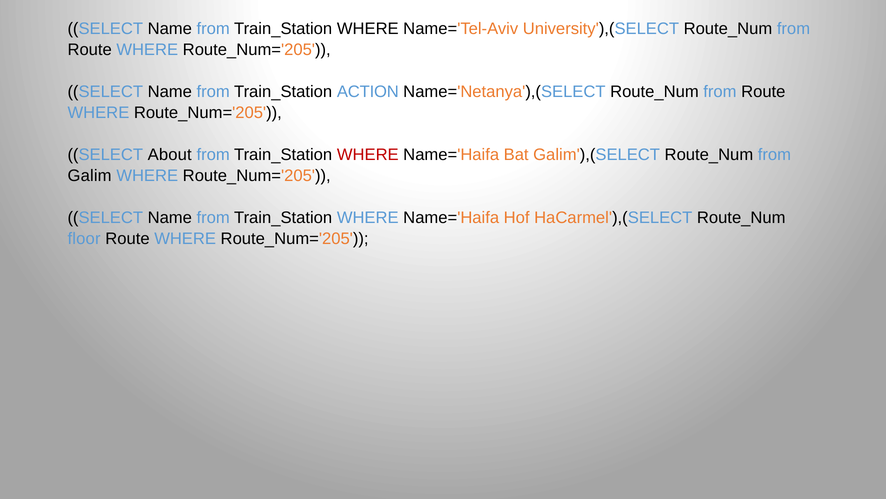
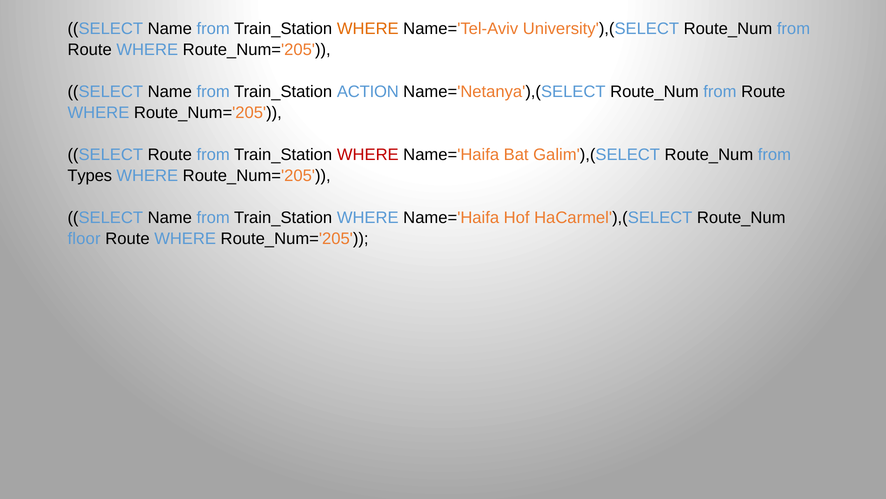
WHERE colour: black -> orange (368, 29)
SELECT About: About -> Route (170, 154)
Galim: Galim -> Types (90, 176)
